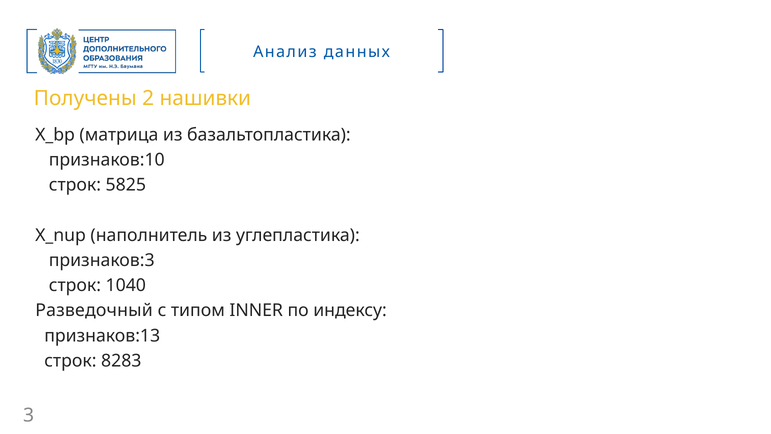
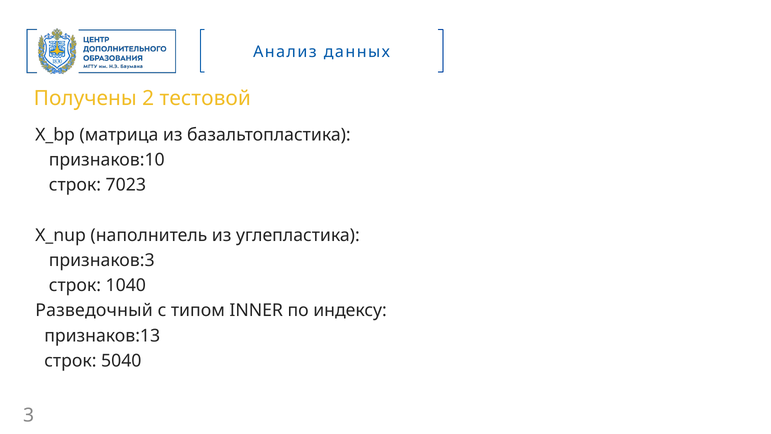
нашивки: нашивки -> тестовой (205, 98)
5825: 5825 -> 7023 (126, 185)
8283: 8283 -> 5040 (121, 361)
